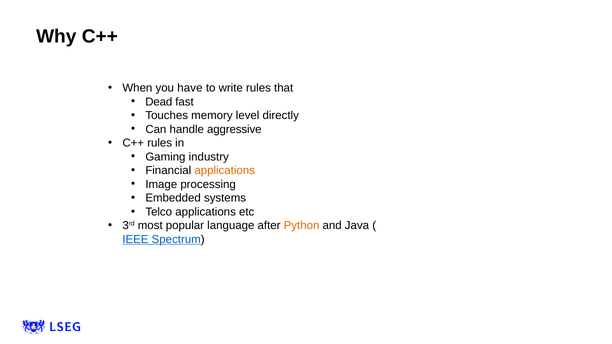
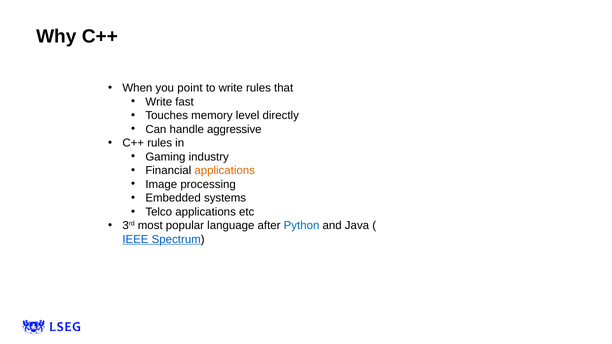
have: have -> point (190, 88)
Dead: Dead -> Write (159, 102)
Python colour: orange -> blue (302, 226)
